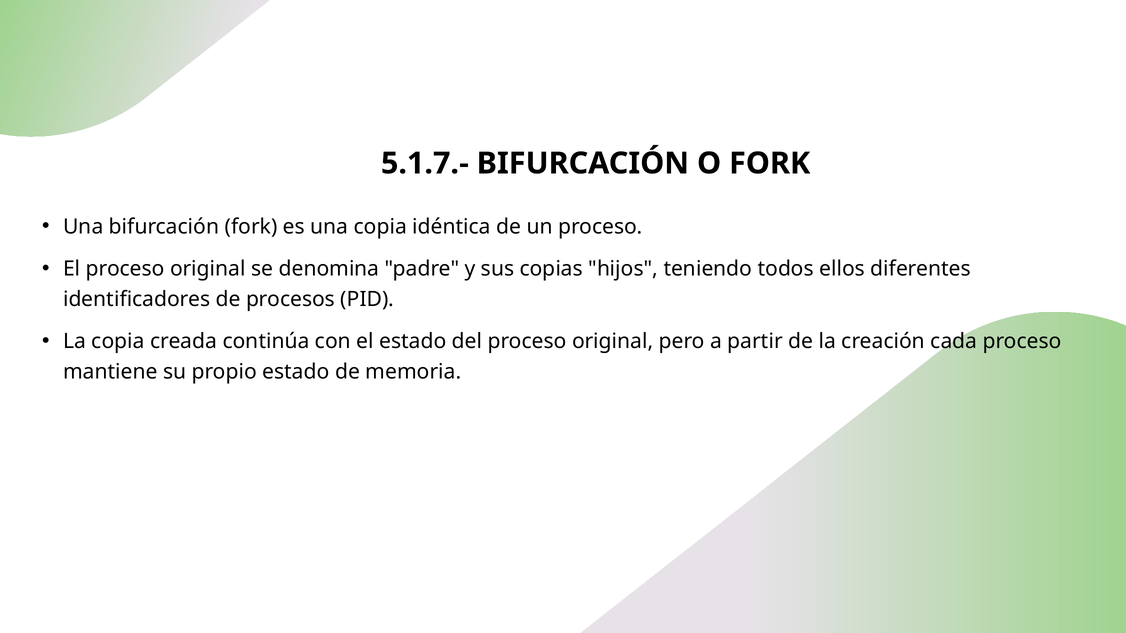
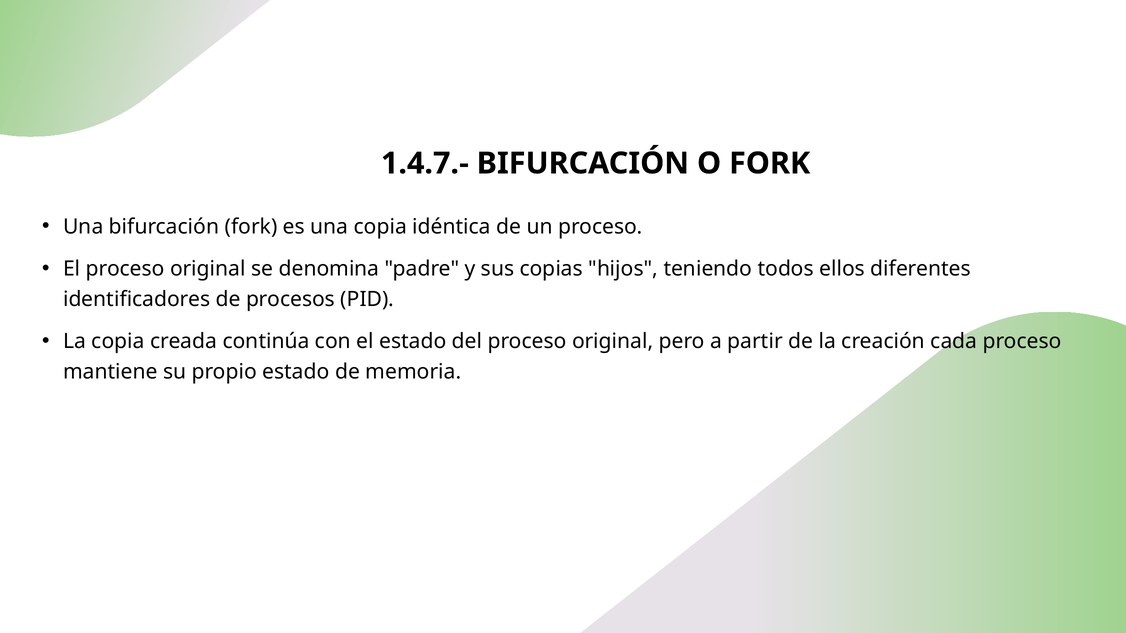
5.1.7.-: 5.1.7.- -> 1.4.7.- (425, 163)
